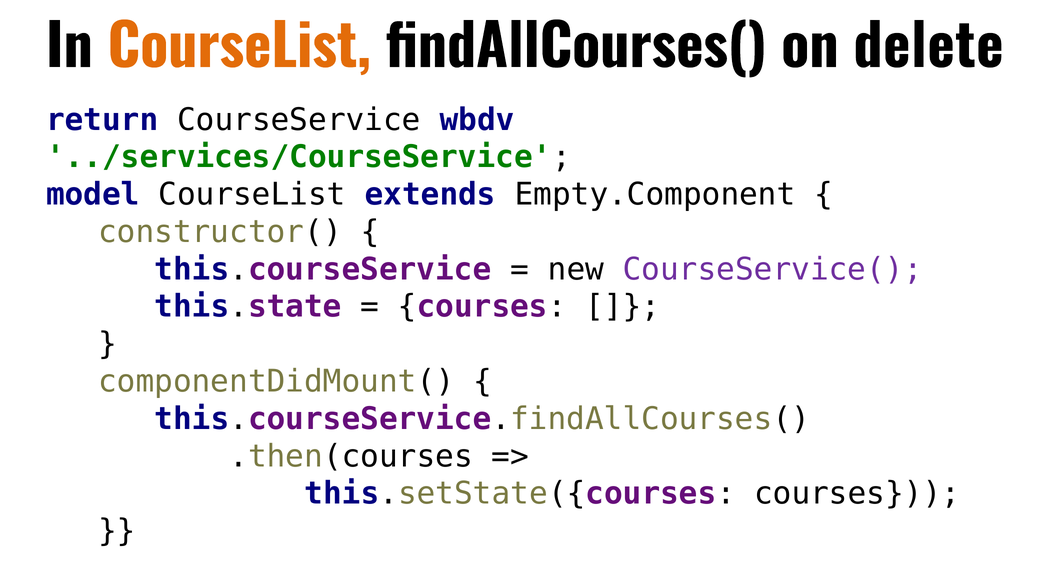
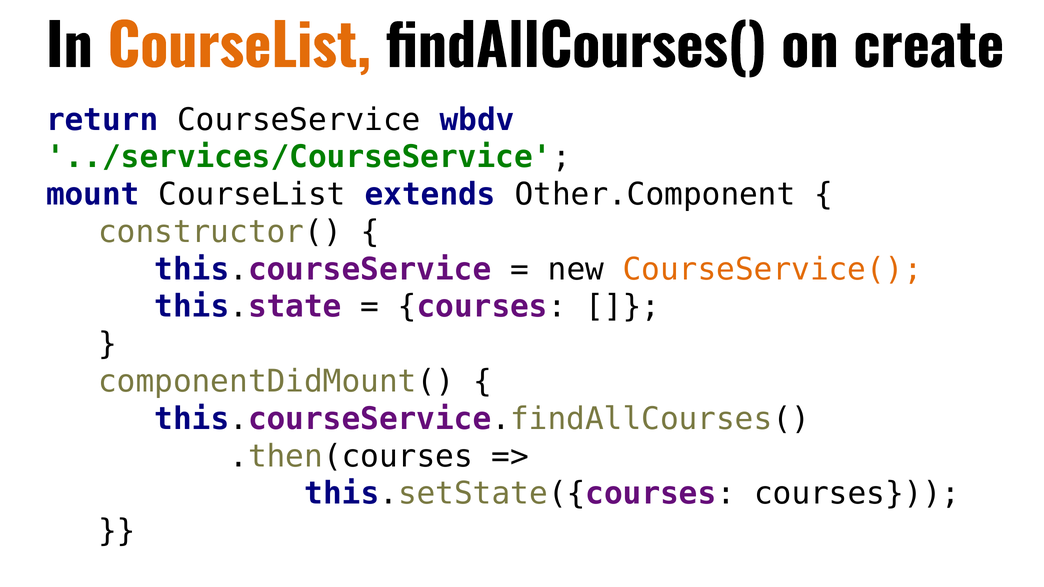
delete: delete -> create (929, 48)
model: model -> mount (93, 195)
Empty.Component: Empty.Component -> Other.Component (655, 195)
CourseService( colour: purple -> orange (773, 269)
